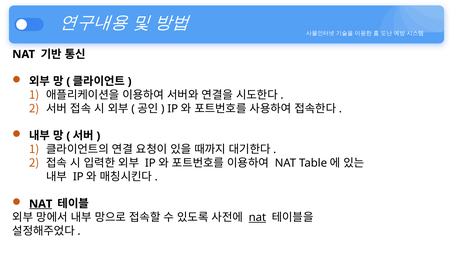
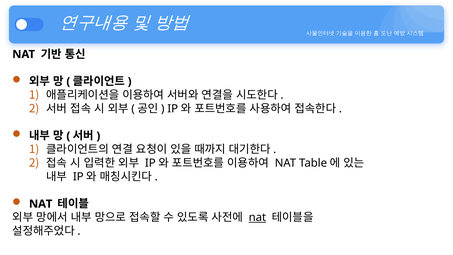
NAT underline: present -> none (41, 204)
